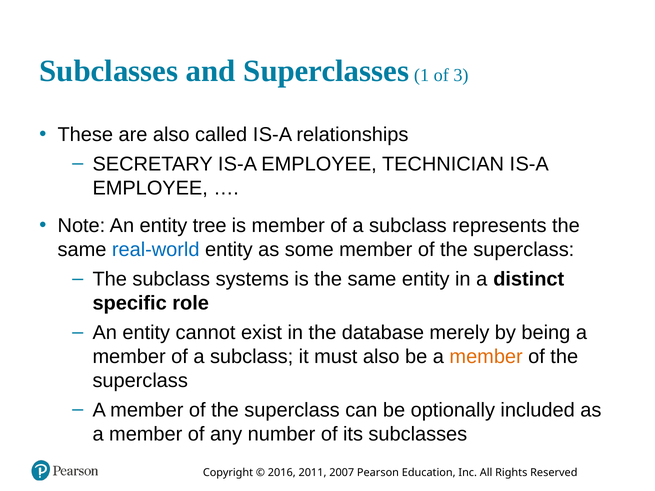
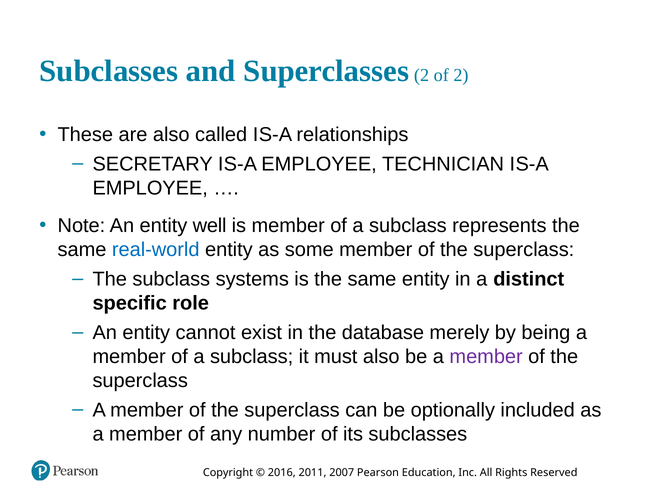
Superclasses 1: 1 -> 2 (422, 75)
of 3: 3 -> 2 (461, 75)
tree: tree -> well (210, 226)
member colour: orange -> purple (486, 357)
